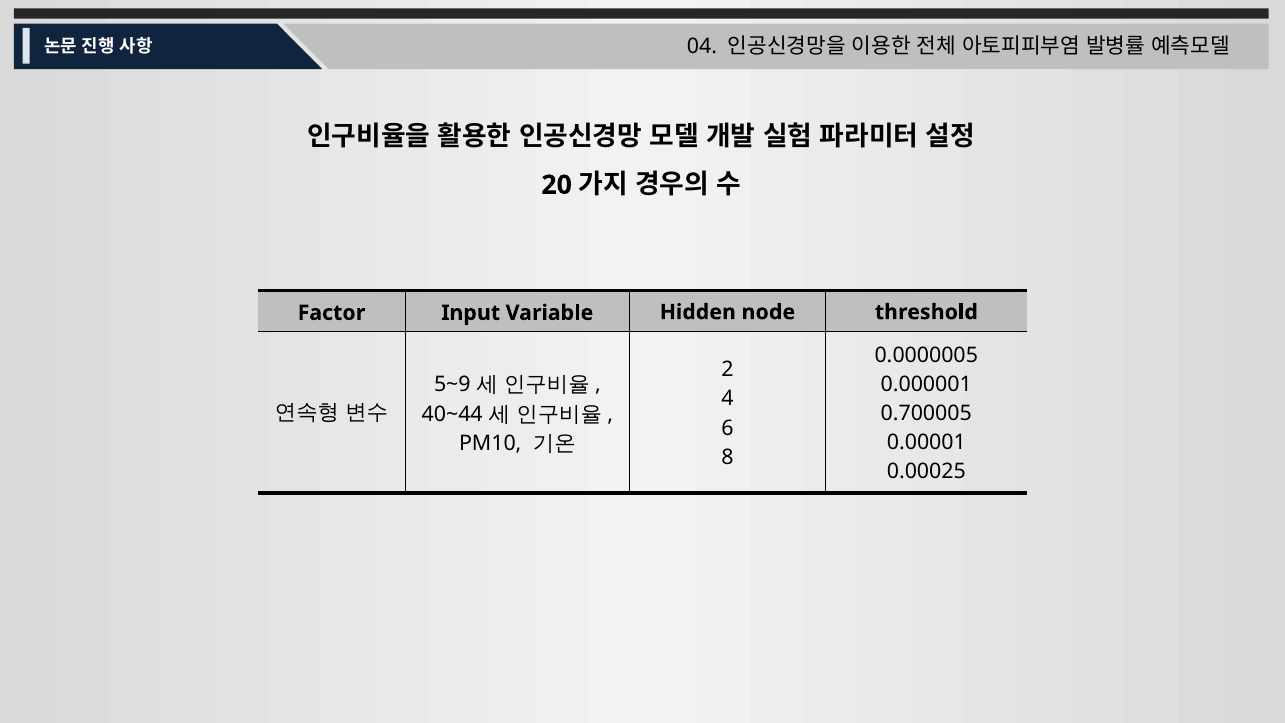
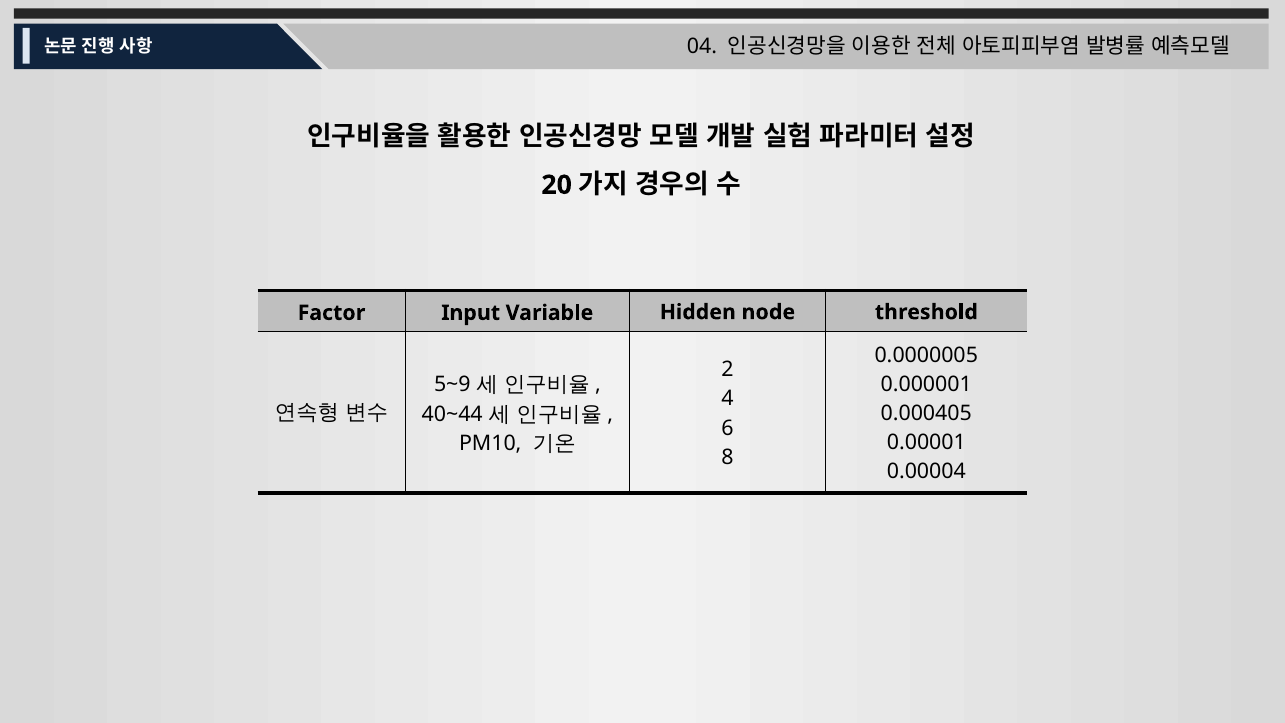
0.700005: 0.700005 -> 0.000405 (926, 413)
0.00025: 0.00025 -> 0.00004 (926, 472)
